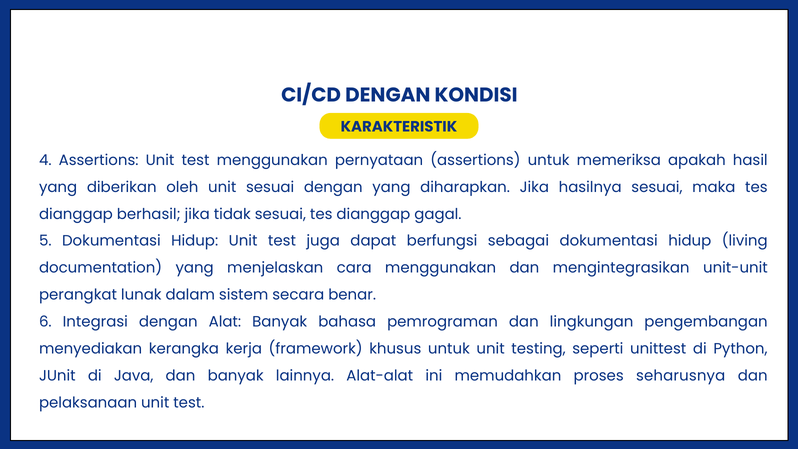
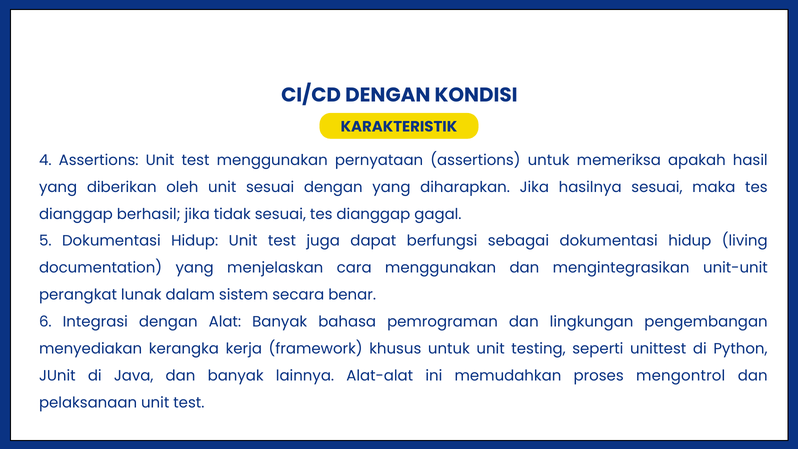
seharusnya: seharusnya -> mengontrol (681, 376)
